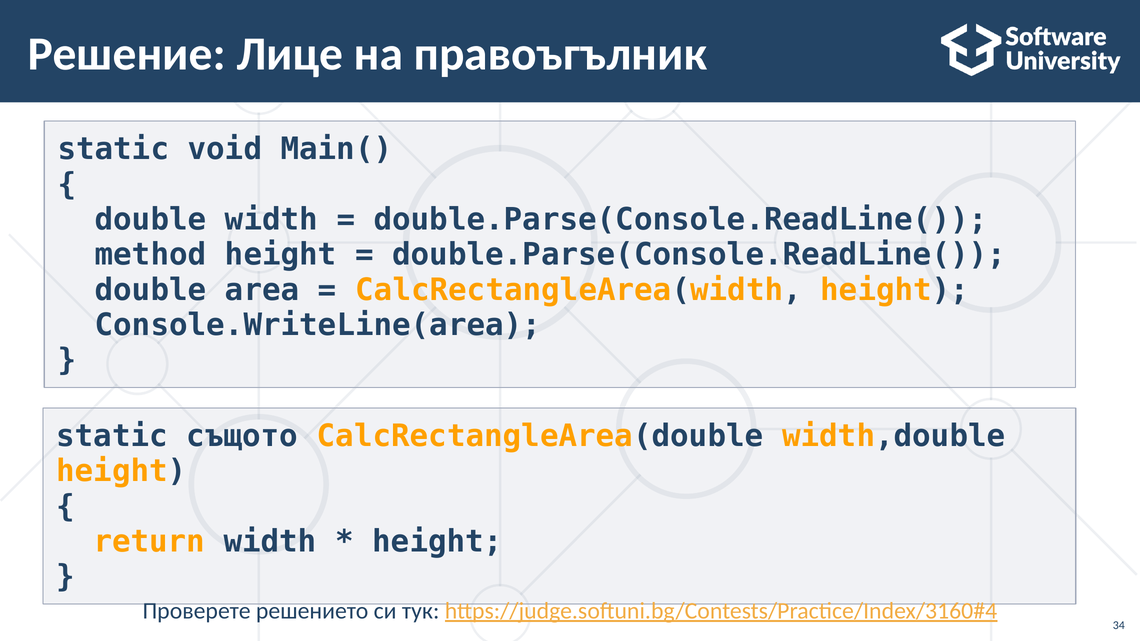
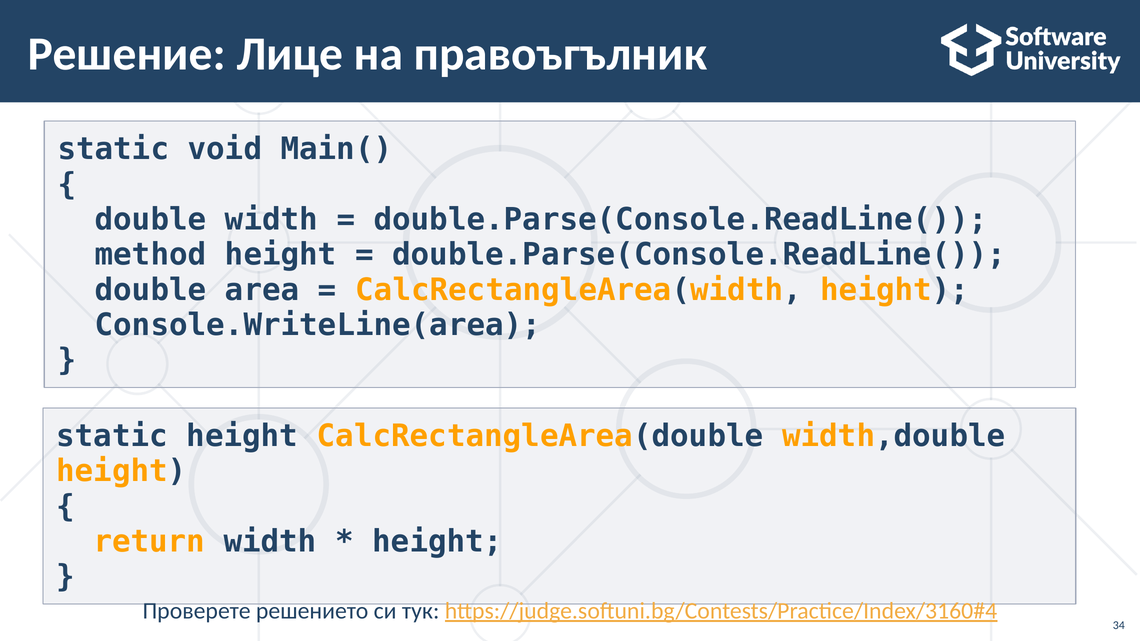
static същото: същото -> height (242, 436)
